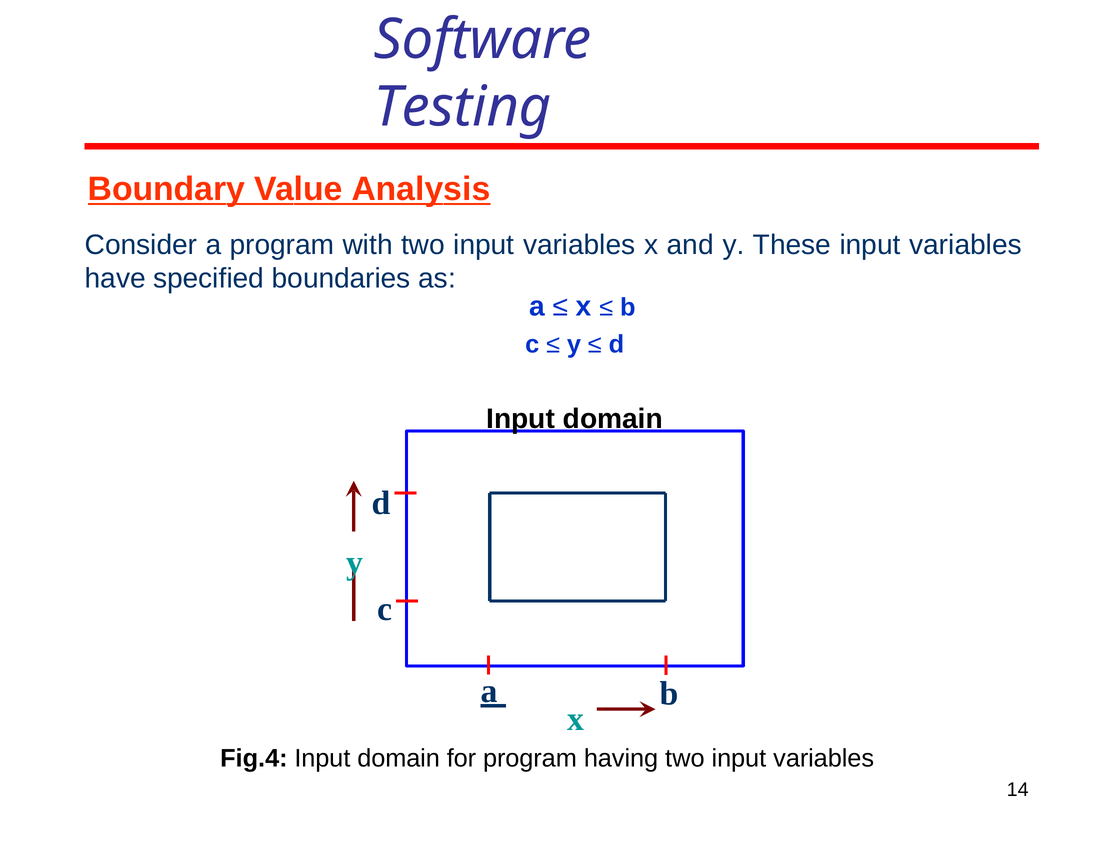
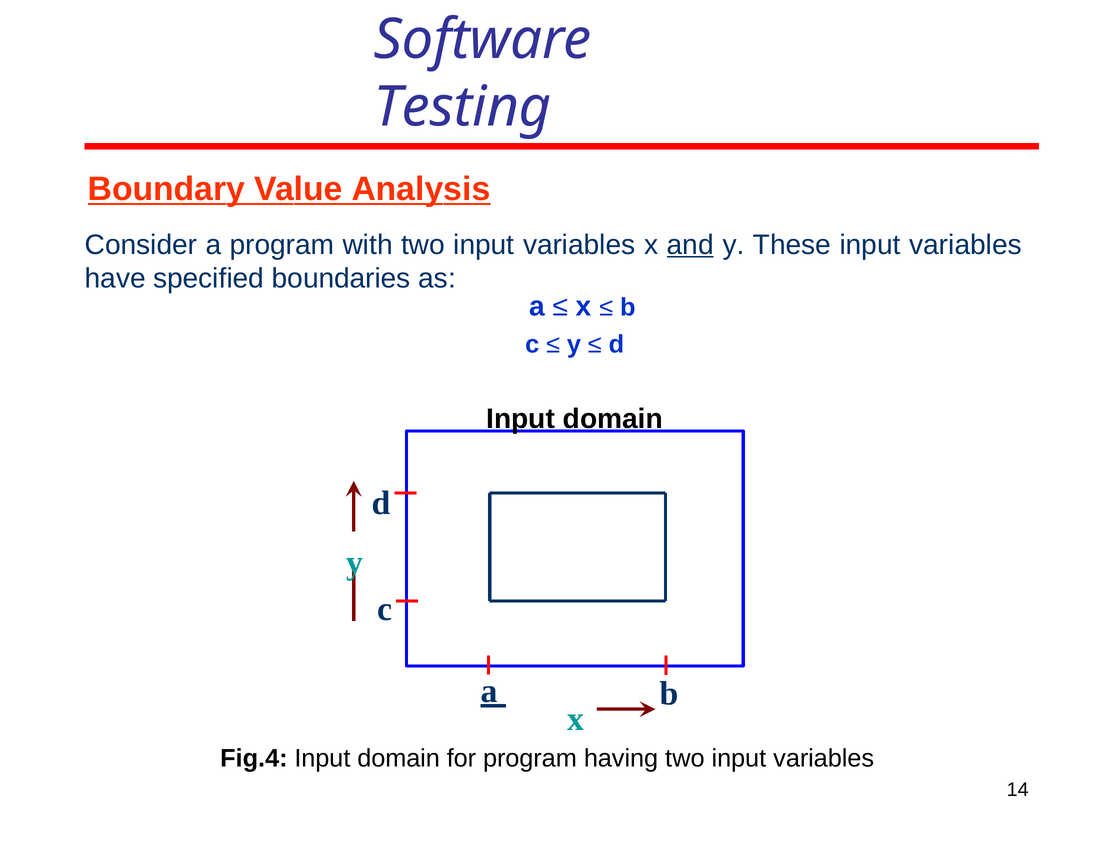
and underline: none -> present (690, 245)
